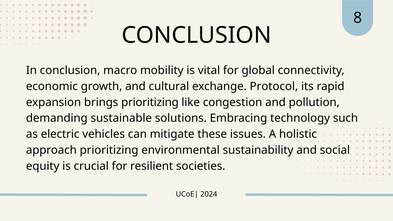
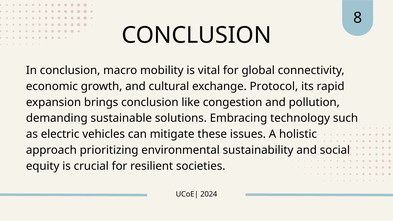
brings prioritizing: prioritizing -> conclusion (150, 102)
